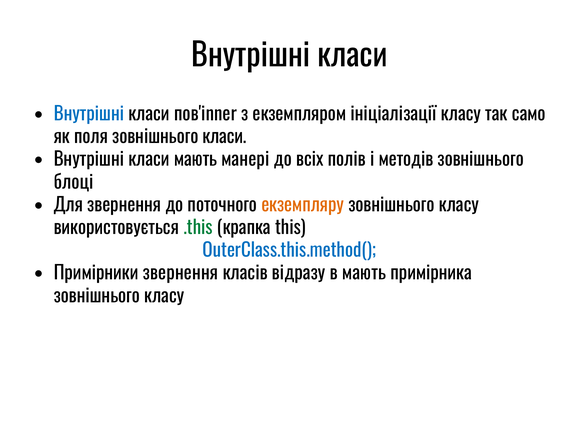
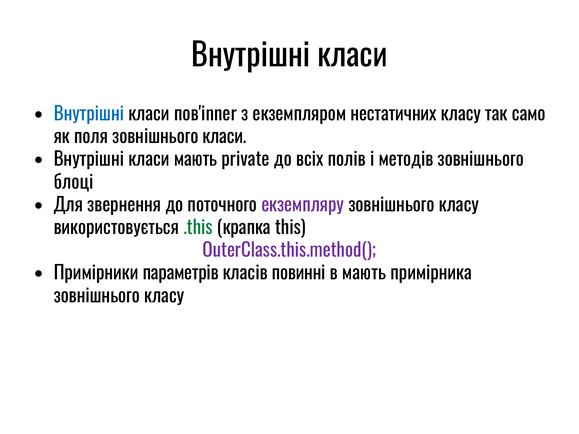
ініціалізації: ініціалізації -> нестатичних (393, 114)
манері: манері -> private (246, 160)
екземпляру colour: orange -> purple (303, 205)
OuterClass.this.method( colour: blue -> purple (289, 251)
Примірники звернення: звернення -> параметрів (181, 274)
відразу: відразу -> повинні (299, 274)
